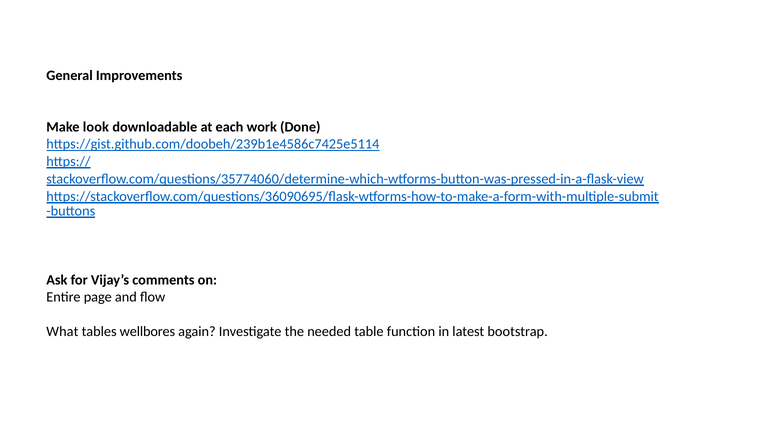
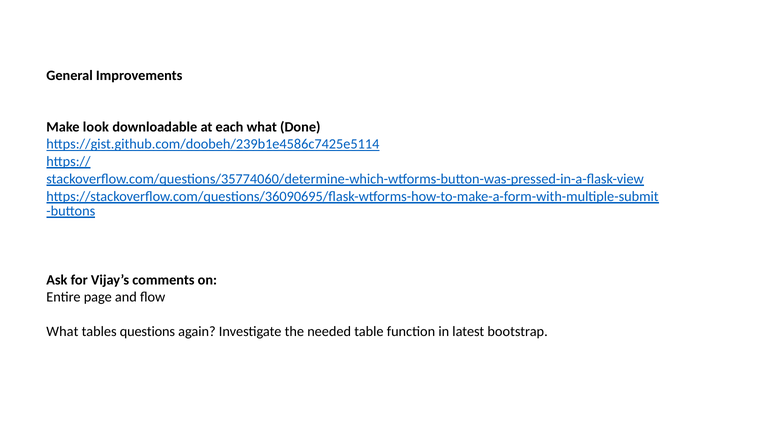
each work: work -> what (262, 127)
wellbores: wellbores -> questions (147, 331)
